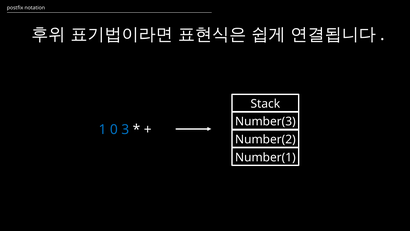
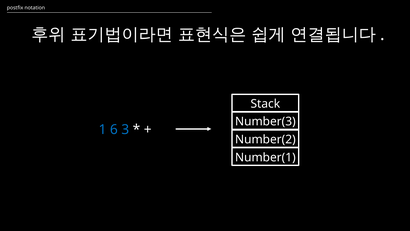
0: 0 -> 6 (114, 130)
